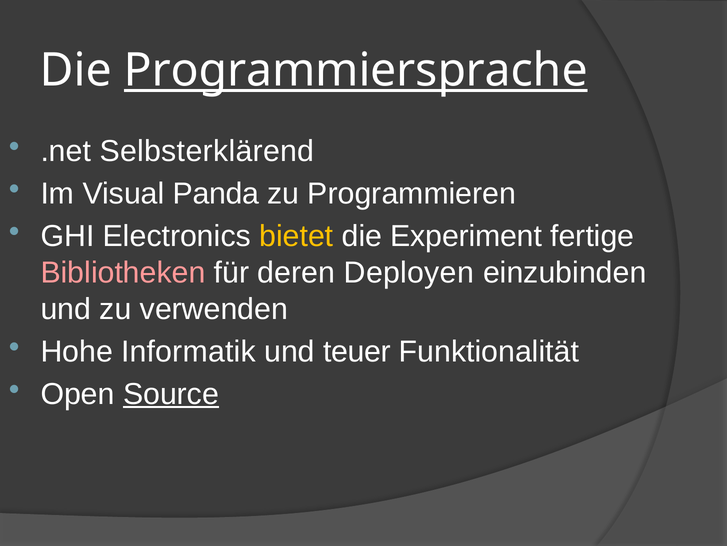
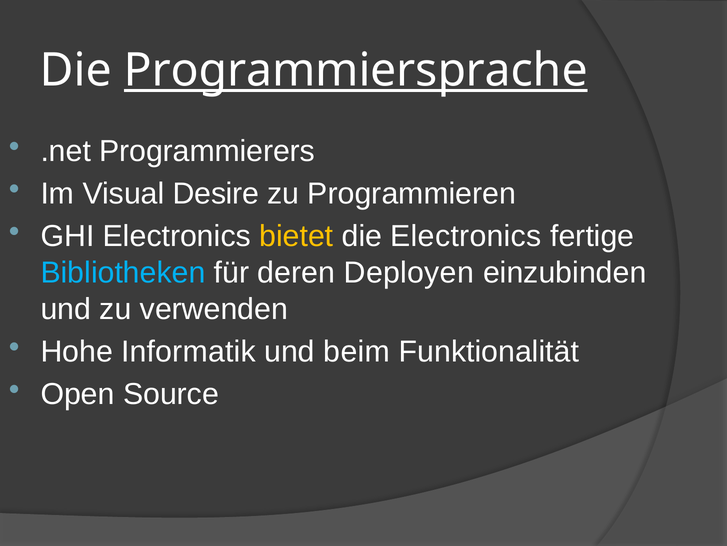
Selbsterklärend: Selbsterklärend -> Programmierers (207, 151)
Panda: Panda -> Desire (216, 194)
die Experiment: Experiment -> Electronics (466, 236)
Bibliotheken colour: pink -> light blue (123, 272)
teuer: teuer -> beim (357, 351)
Source underline: present -> none (171, 393)
